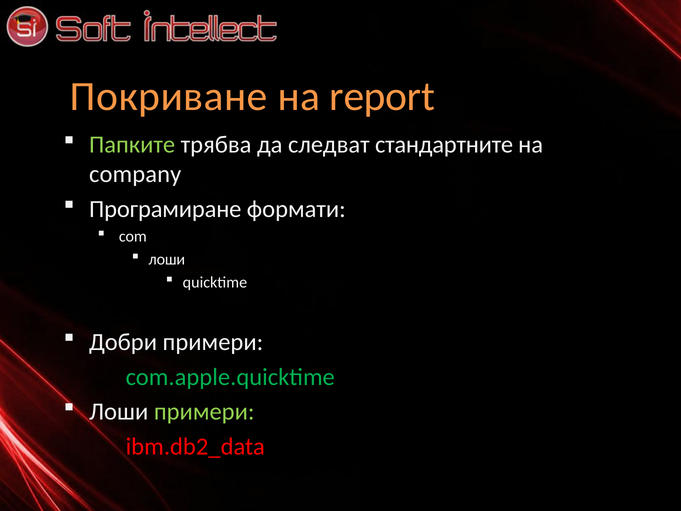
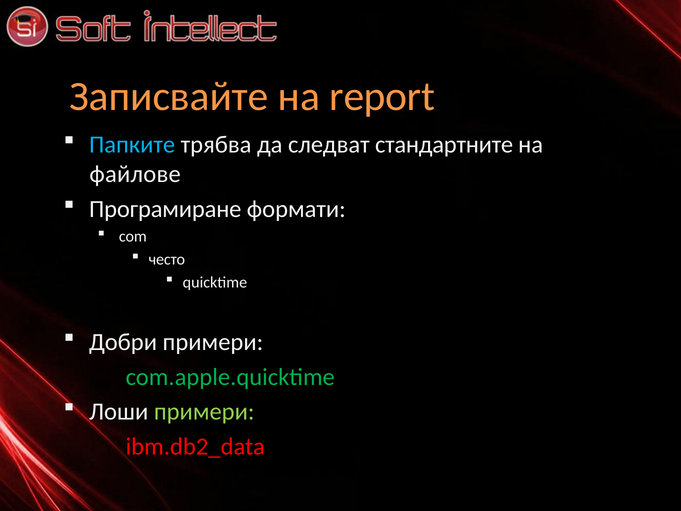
Покриване: Покриване -> Записвайте (169, 97)
Папките colour: light green -> light blue (132, 145)
company: company -> файлове (135, 174)
лоши: лоши -> често (167, 259)
